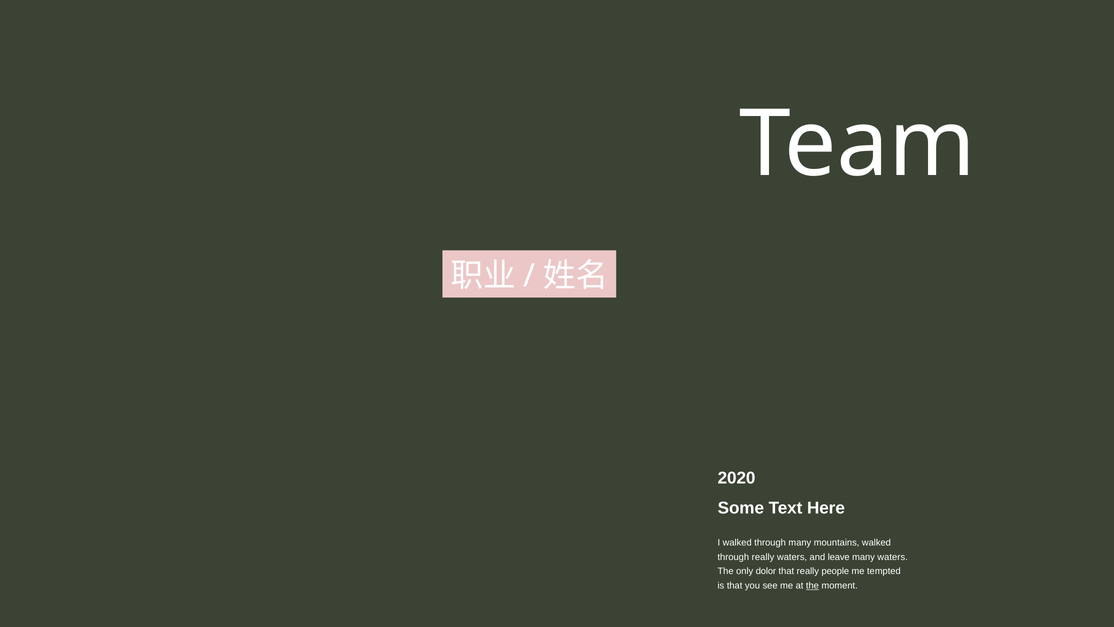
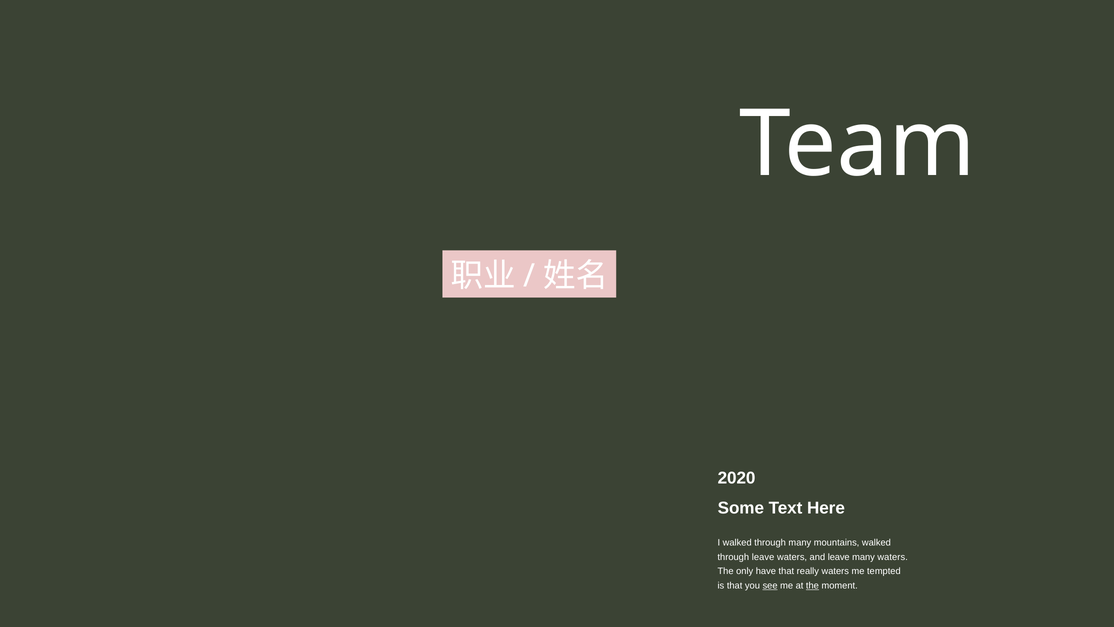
through really: really -> leave (763, 557)
dolor: dolor -> have (766, 571)
really people: people -> waters (835, 571)
see underline: none -> present (770, 585)
